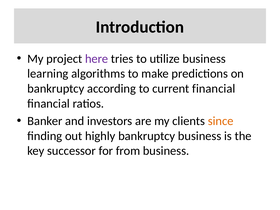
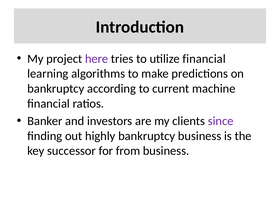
utilize business: business -> financial (204, 59)
current financial: financial -> machine (214, 89)
since colour: orange -> purple (221, 121)
